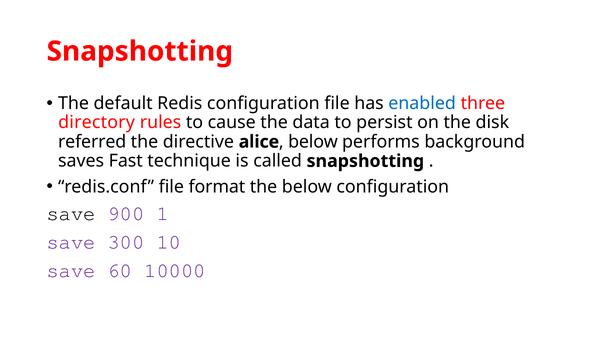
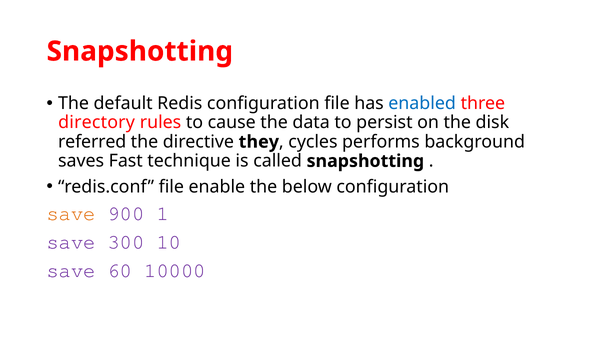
alice: alice -> they (259, 142)
below: below -> cycles (313, 142)
format: format -> enable (217, 186)
save colour: black -> orange (71, 213)
